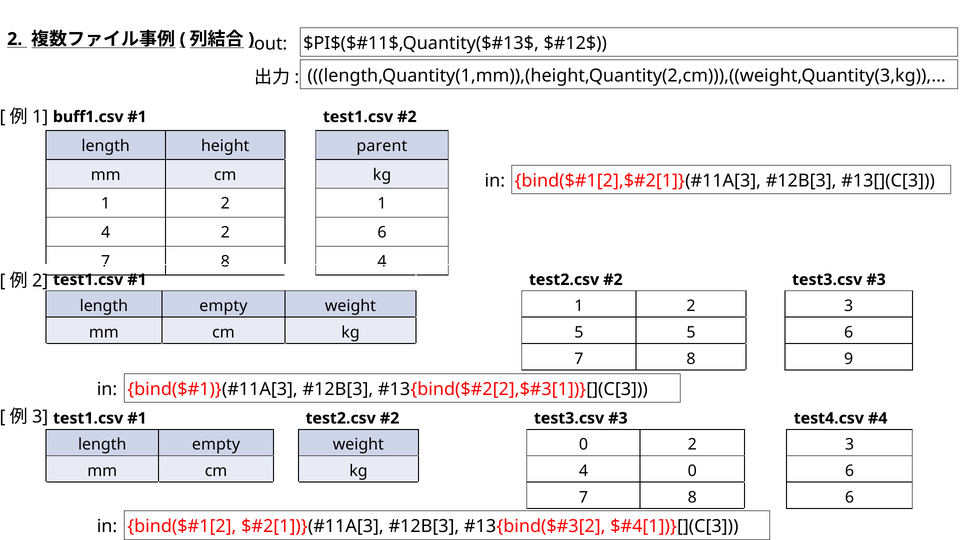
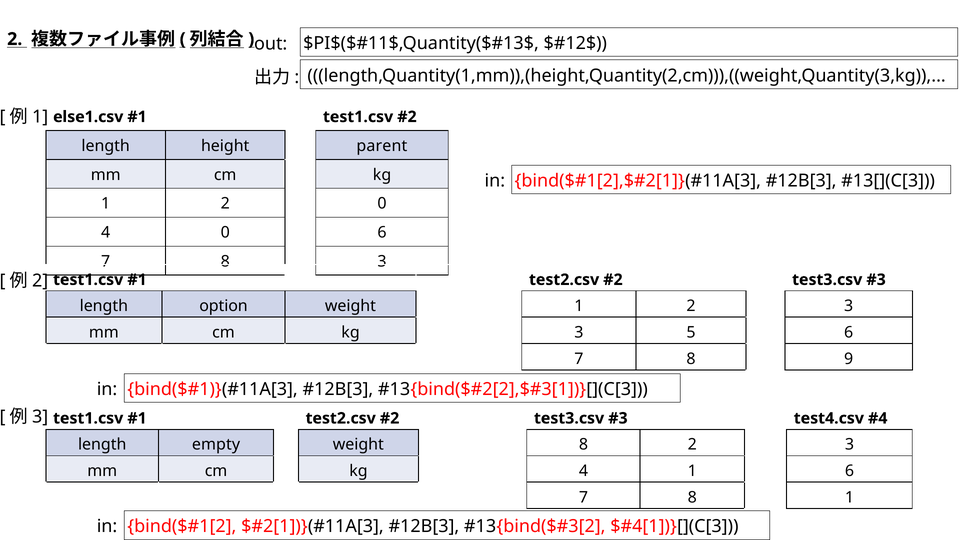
buff1.csv: buff1.csv -> else1.csv (88, 117)
2 1: 1 -> 0 (382, 204)
4 2: 2 -> 0 (225, 233)
8 4: 4 -> 3 (382, 262)
empty: empty -> option (224, 306)
kg 5: 5 -> 3 (579, 333)
weight 0: 0 -> 8 (583, 445)
4 0: 0 -> 1 (692, 471)
8 6: 6 -> 1 (849, 498)
